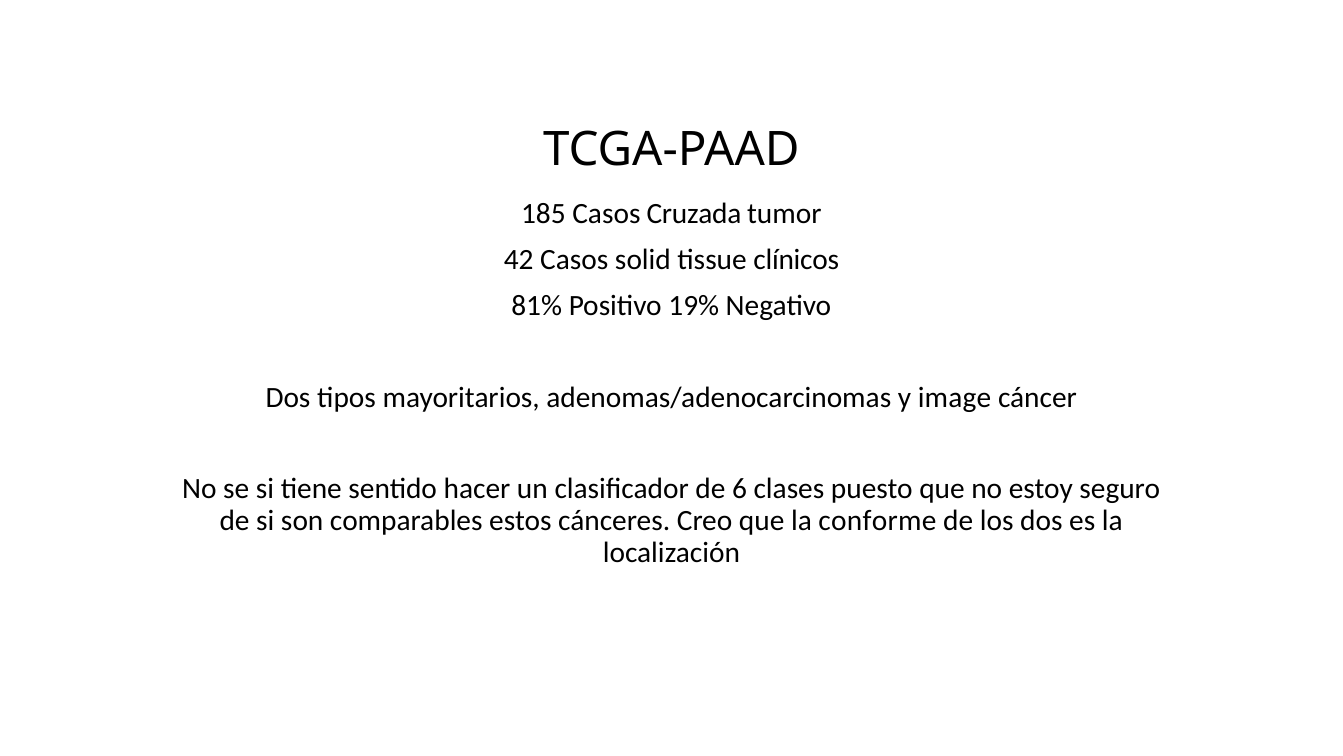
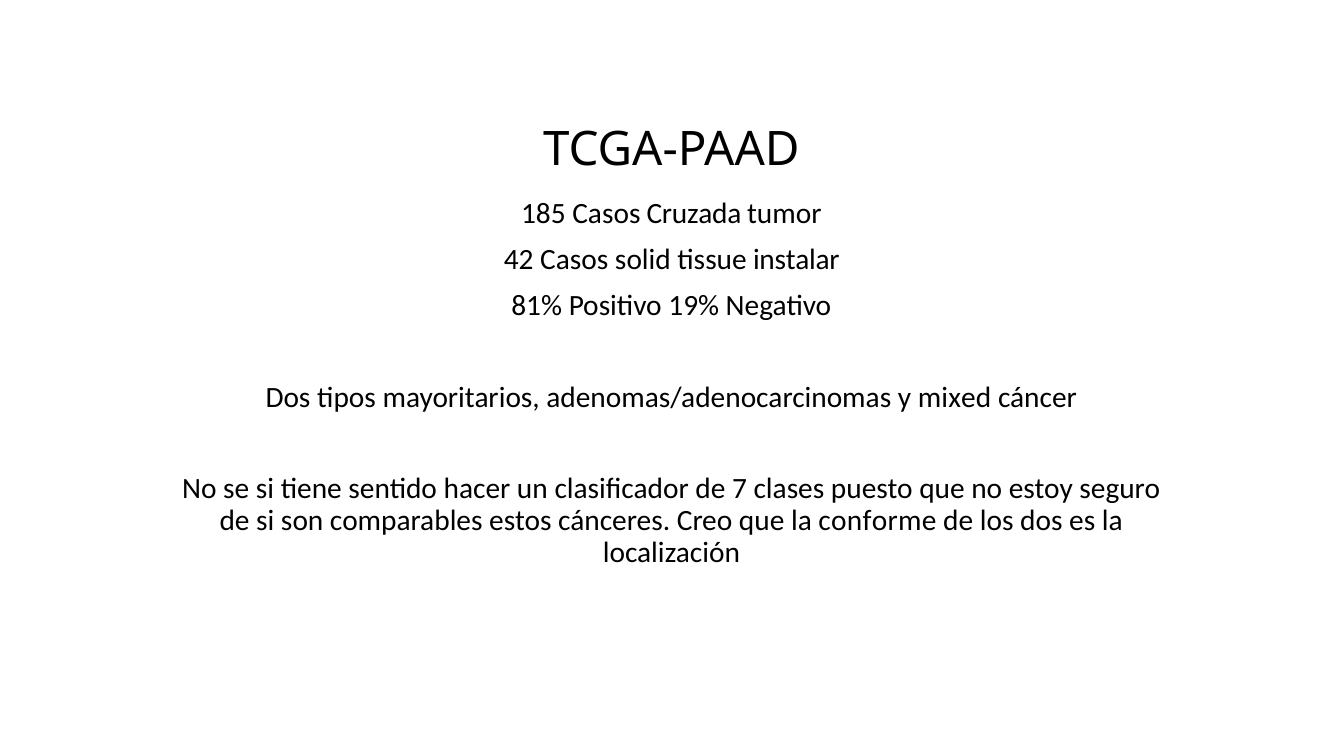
clínicos: clínicos -> instalar (796, 260)
image: image -> mixed (955, 397)
6: 6 -> 7 (740, 488)
